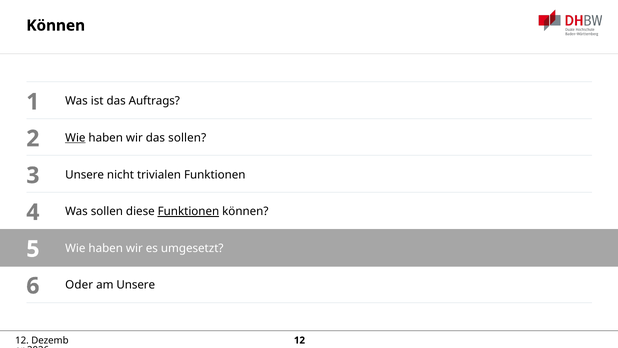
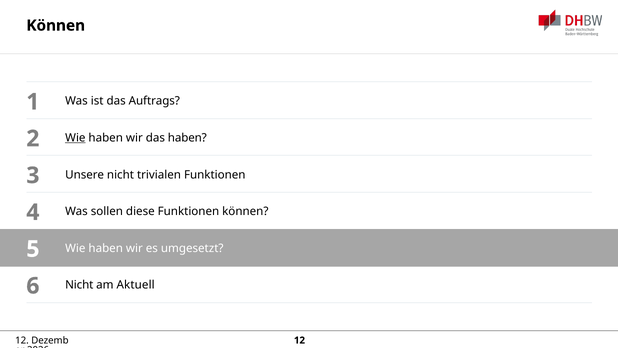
das sollen: sollen -> haben (187, 138)
Funktionen underline: present -> none (188, 211)
Oder: Oder -> Nicht (79, 285)
am Unsere: Unsere -> Aktuell (136, 285)
